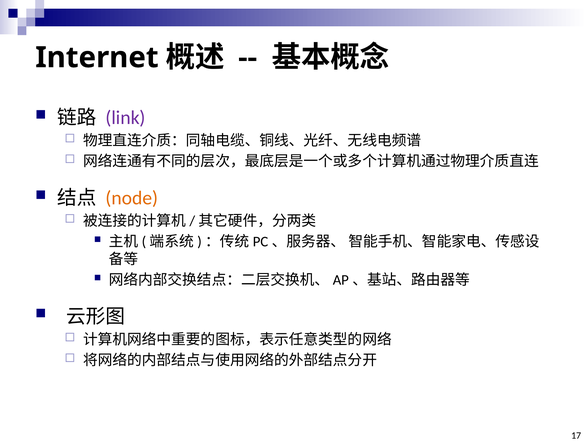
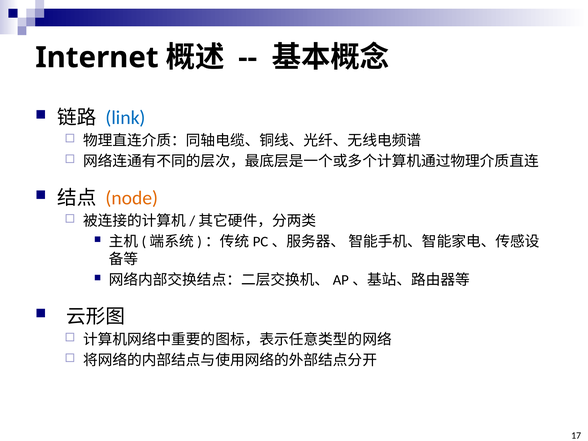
link colour: purple -> blue (126, 118)
